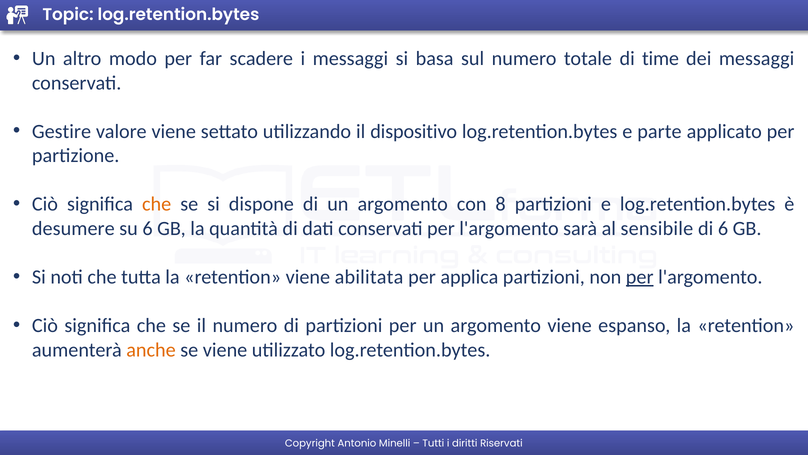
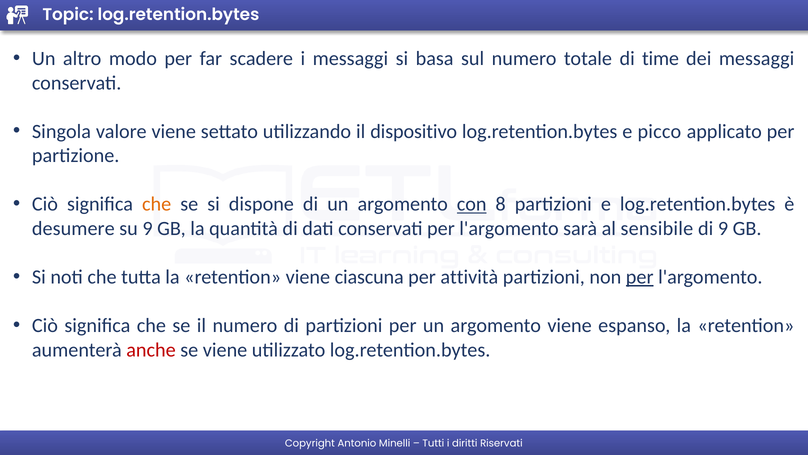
Gestire: Gestire -> Singola (61, 131)
parte: parte -> picco (659, 131)
con underline: none -> present (472, 204)
su 6: 6 -> 9 (147, 228)
di 6: 6 -> 9 (723, 228)
abilitata: abilitata -> ciascuna (369, 277)
applica: applica -> attività (469, 277)
anche colour: orange -> red (151, 349)
